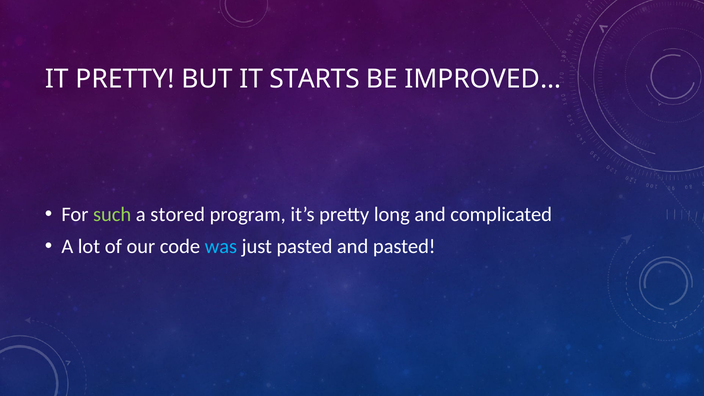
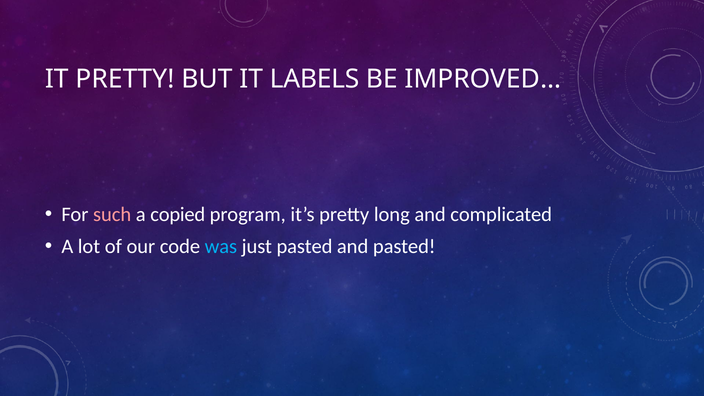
STARTS: STARTS -> LABELS (315, 79)
such colour: light green -> pink (112, 214)
stored: stored -> copied (178, 214)
